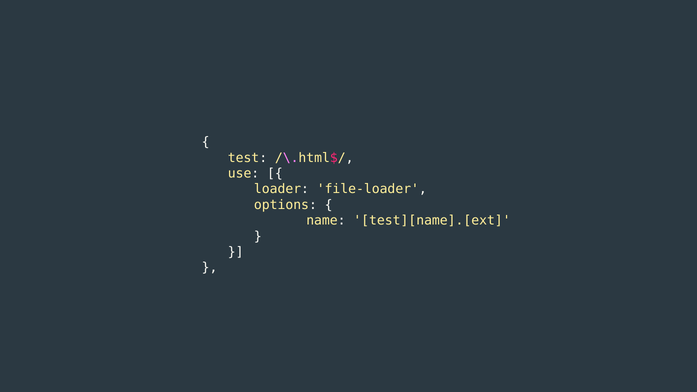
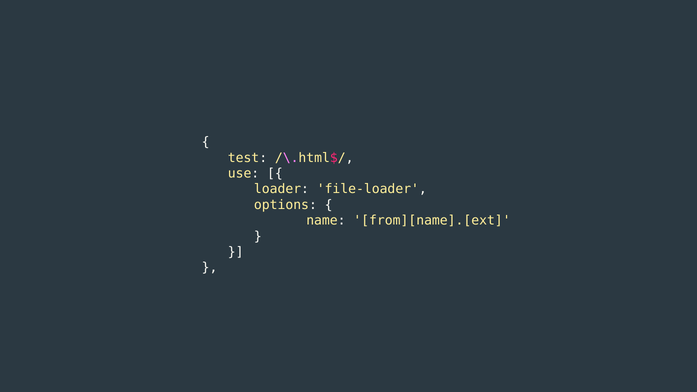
test][name].[ext: test][name].[ext -> from][name].[ext (432, 221)
